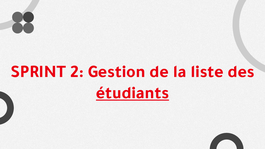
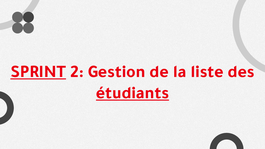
SPRINT underline: none -> present (38, 71)
